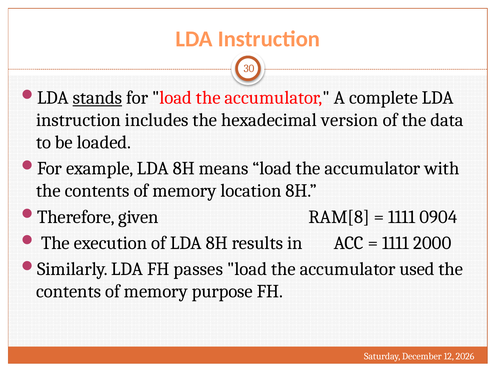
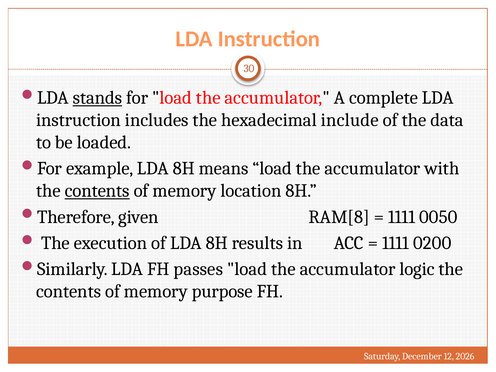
version: version -> include (350, 120)
contents underline: none -> present (97, 191)
0904: 0904 -> 0050 (438, 217)
2000: 2000 -> 0200 (432, 243)
used: used -> logic (417, 269)
